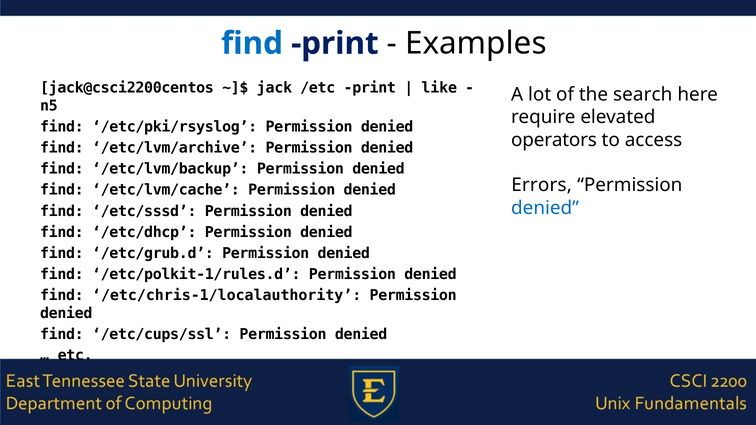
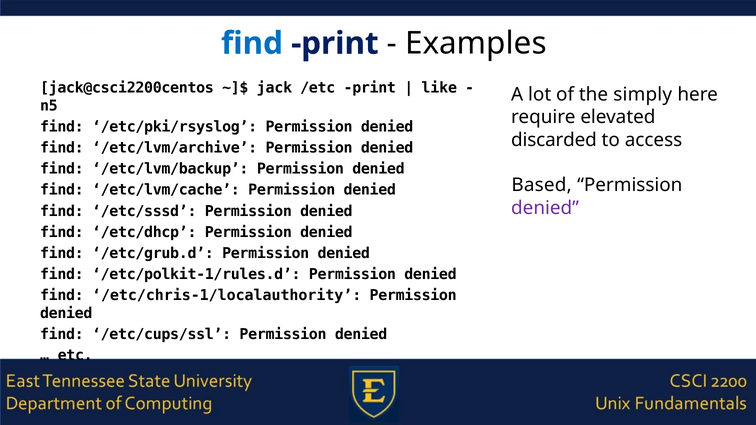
search: search -> simply (643, 95)
operators: operators -> discarded (554, 140)
Errors: Errors -> Based (542, 185)
denied colour: blue -> purple (545, 208)
